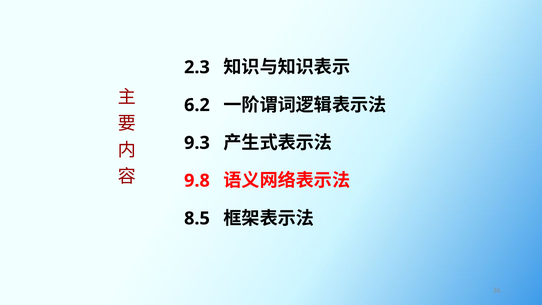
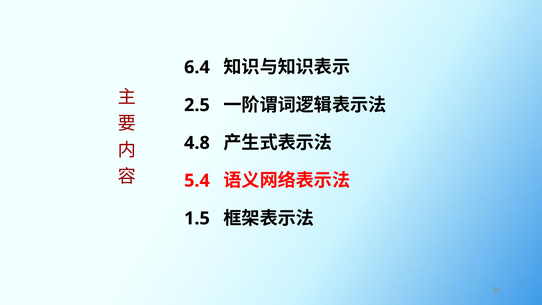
2.3: 2.3 -> 6.4 (197, 67)
6.2: 6.2 -> 2.5 (197, 105)
9.3: 9.3 -> 4.8 (197, 143)
9.8: 9.8 -> 5.4 (197, 181)
8.5: 8.5 -> 1.5 (197, 218)
